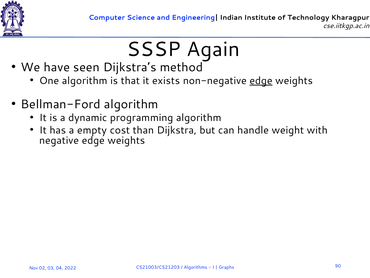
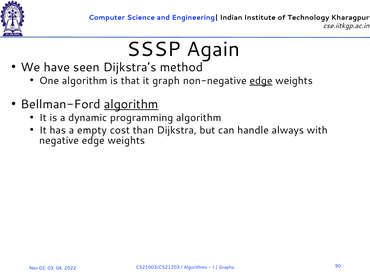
exists: exists -> graph (166, 81)
algorithm underline: none -> present (131, 104)
weight: weight -> always (288, 130)
